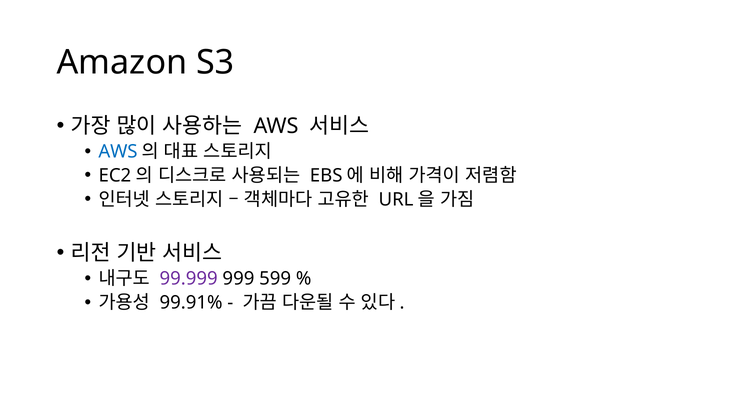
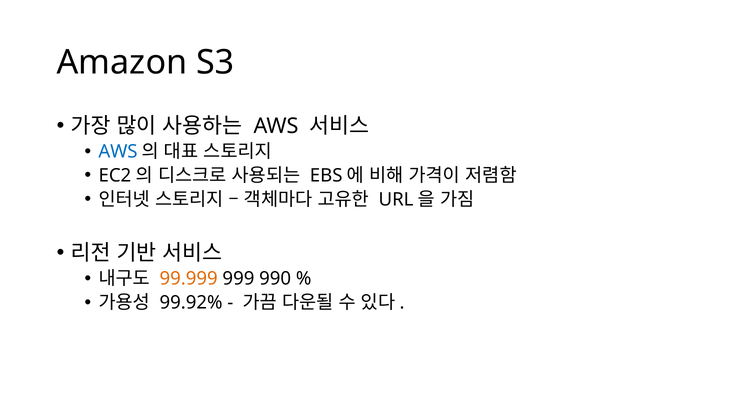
99.999 colour: purple -> orange (189, 278)
599: 599 -> 990 (275, 278)
99.91%: 99.91% -> 99.92% (191, 302)
